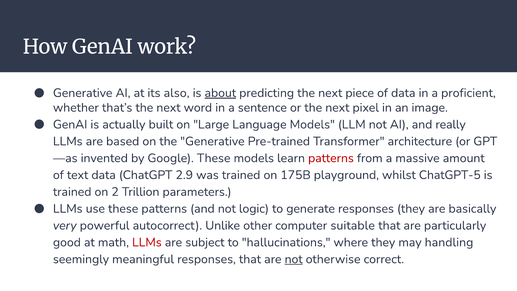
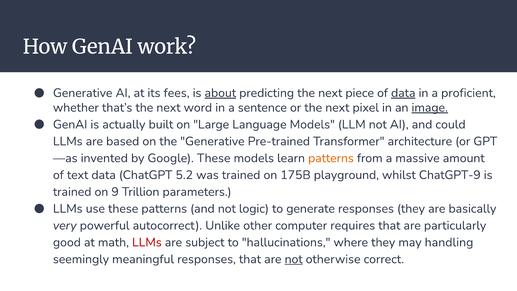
also: also -> fees (177, 93)
data underline: none -> present (403, 93)
image underline: none -> present (430, 108)
really: really -> could (450, 124)
patterns colour: red -> orange (331, 158)
2.9: 2.9 -> 5.2 (184, 175)
ChatGPT-5: ChatGPT-5 -> ChatGPT-9 (450, 175)
2: 2 -> 9 (115, 192)
suitable: suitable -> requires (353, 225)
